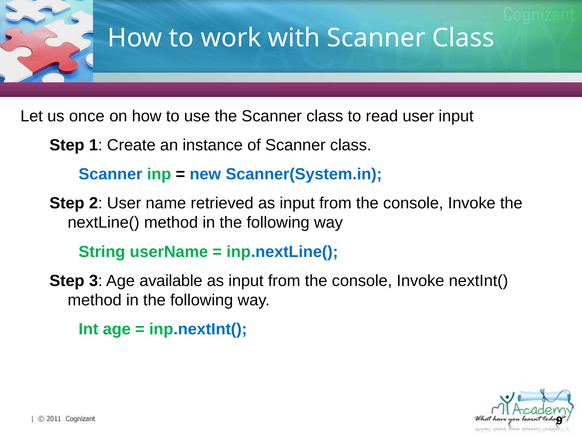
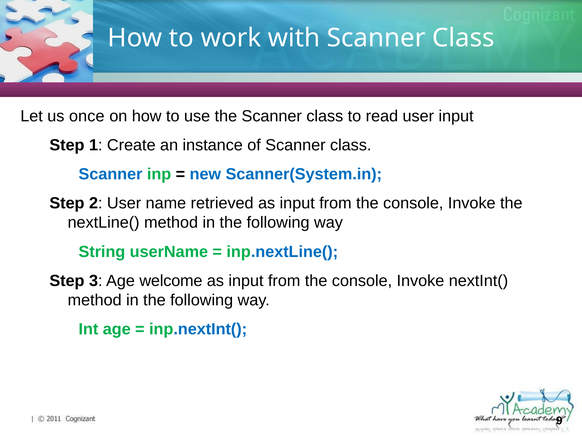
available: available -> welcome (171, 281)
